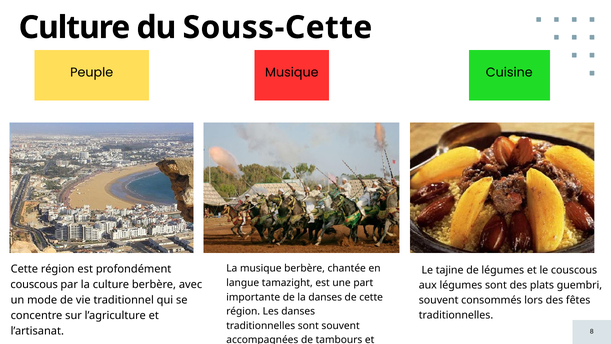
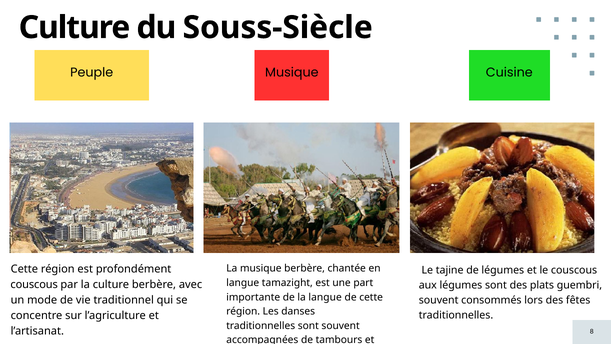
Souss-Cette: Souss-Cette -> Souss-Siècle (278, 28)
la danses: danses -> langue (325, 297)
